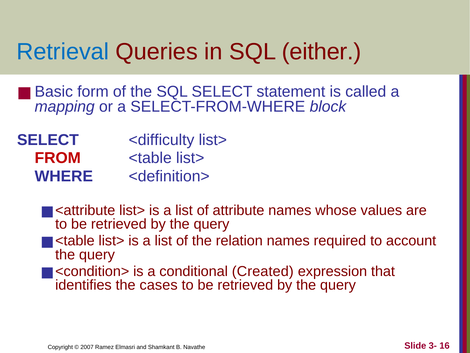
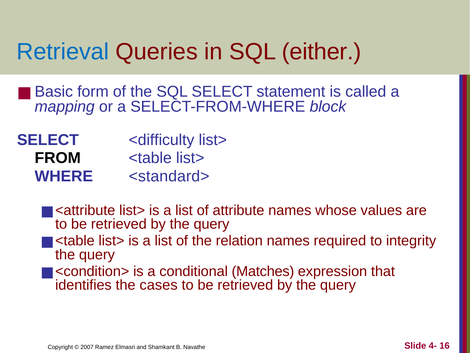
FROM colour: red -> black (58, 158)
<definition>: <definition> -> <standard> (169, 176)
account: account -> integrity (411, 240)
Created: Created -> Matches (263, 271)
3-: 3- -> 4- (433, 345)
